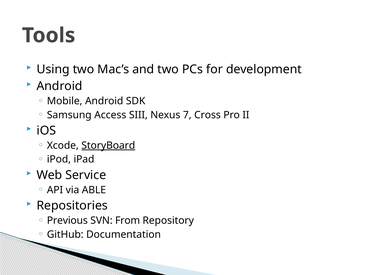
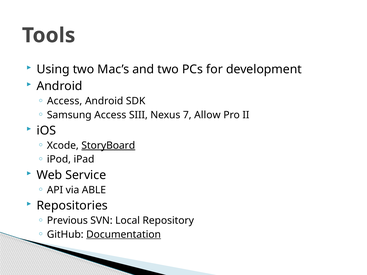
Mobile: Mobile -> Access (65, 101)
Cross: Cross -> Allow (207, 115)
From: From -> Local (128, 221)
Documentation underline: none -> present (124, 235)
